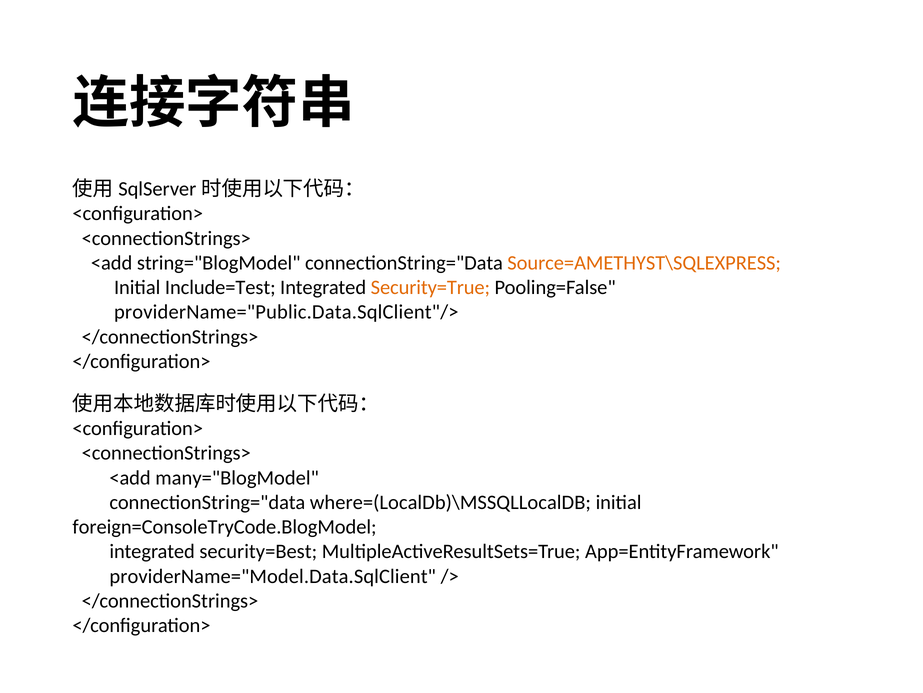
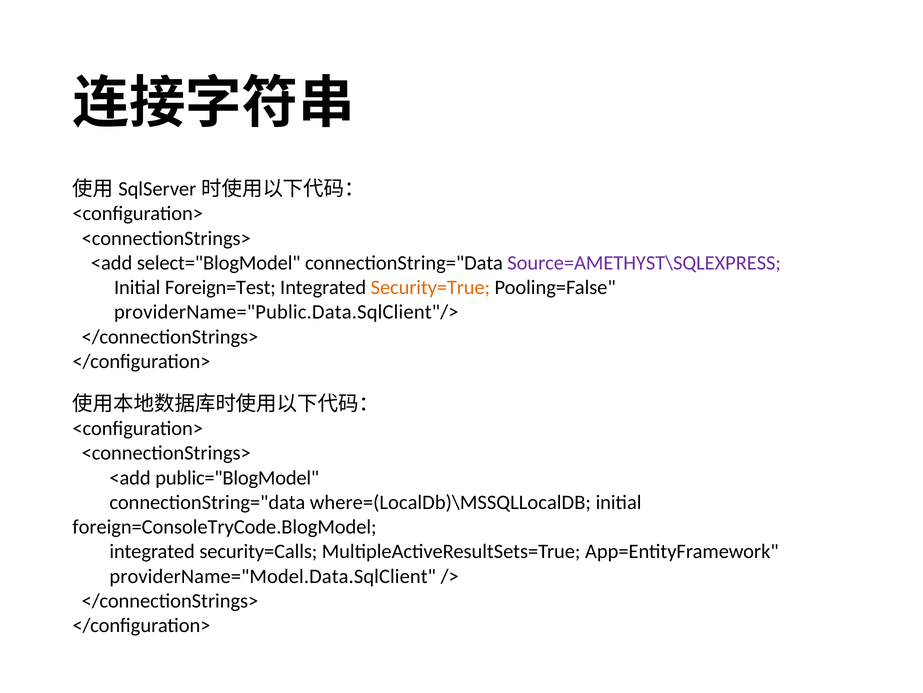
string="BlogModel: string="BlogModel -> select="BlogModel (219, 263)
Source=AMETHYST\SQLEXPRESS colour: orange -> purple (644, 263)
Include=Test: Include=Test -> Foreign=Test (220, 287)
many="BlogModel: many="BlogModel -> public="BlogModel (237, 477)
security=Best: security=Best -> security=Calls (258, 551)
